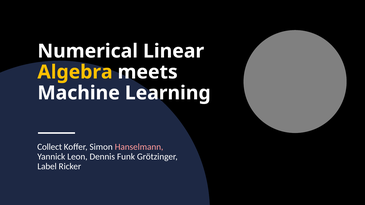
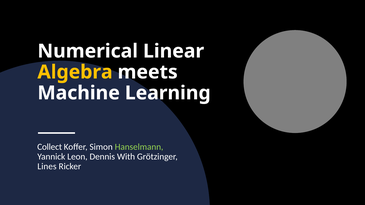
Hanselmann colour: pink -> light green (139, 147)
Funk: Funk -> With (126, 157)
Label: Label -> Lines (47, 167)
